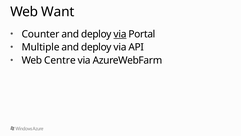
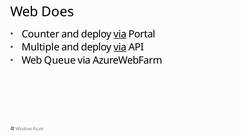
Want: Want -> Does (58, 12)
via underline: none -> present (120, 47)
Centre: Centre -> Queue (60, 60)
